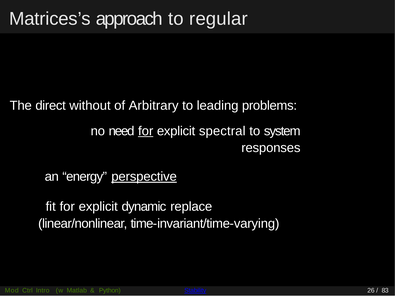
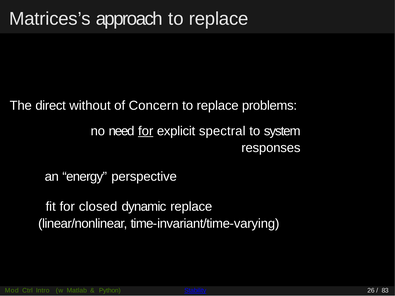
approach to regular: regular -> replace (219, 19)
Arbitrary: Arbitrary -> Concern (154, 106)
leading: leading -> replace (218, 106)
perspective underline: present -> none (144, 177)
fit for explicit: explicit -> closed (98, 207)
